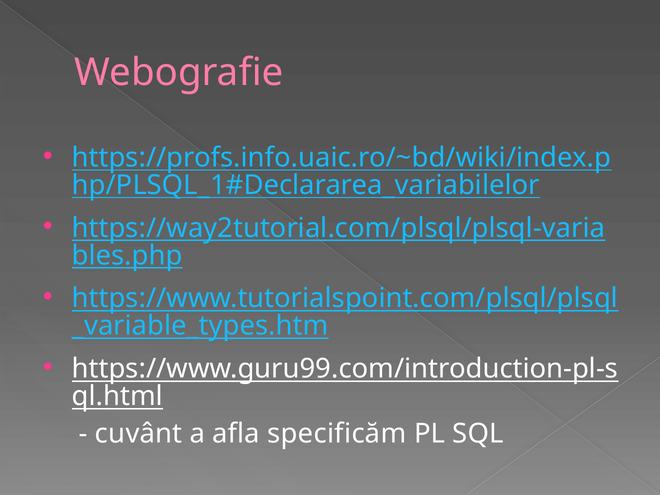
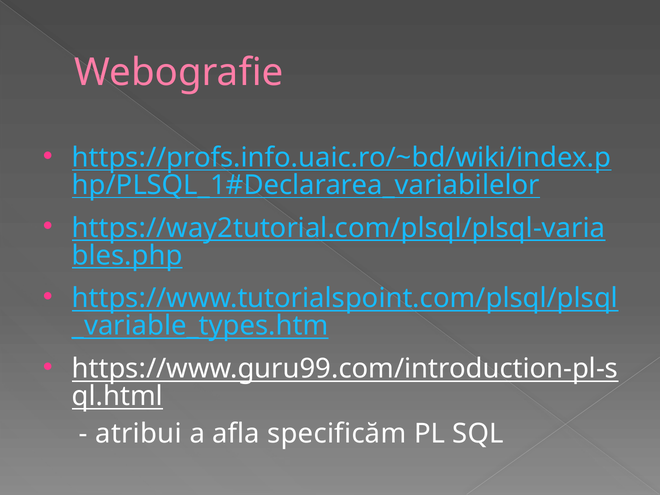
cuvânt: cuvânt -> atribui (139, 434)
